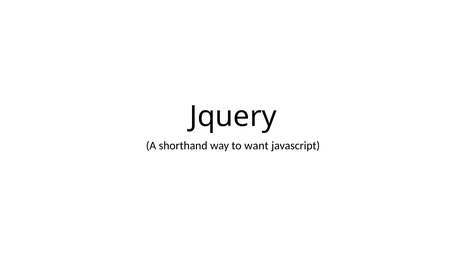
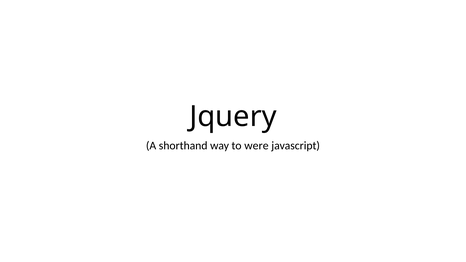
want: want -> were (256, 146)
